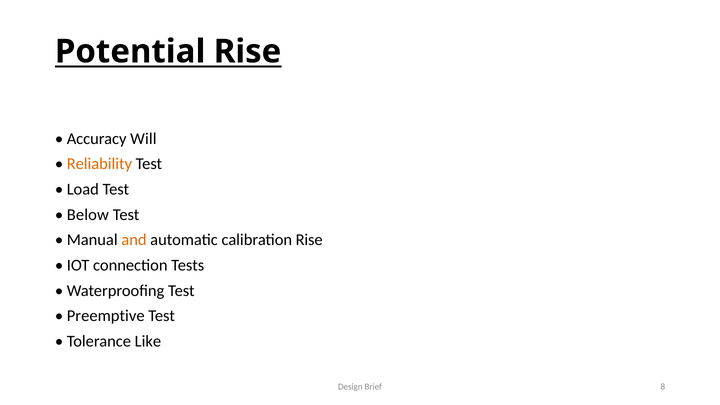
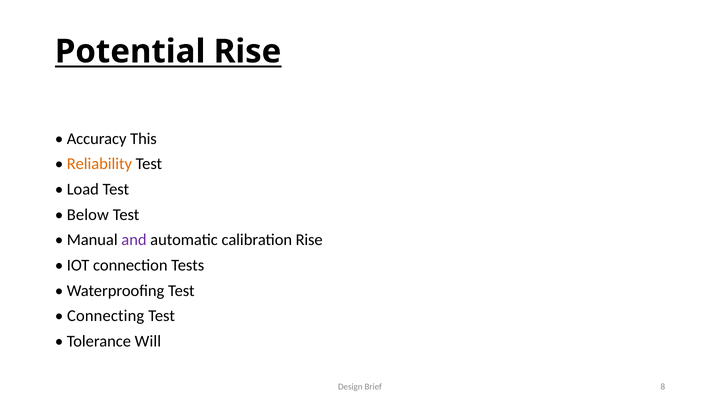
Will: Will -> This (144, 139)
and colour: orange -> purple (134, 240)
Preemptive: Preemptive -> Connecting (106, 316)
Like: Like -> Will (148, 341)
